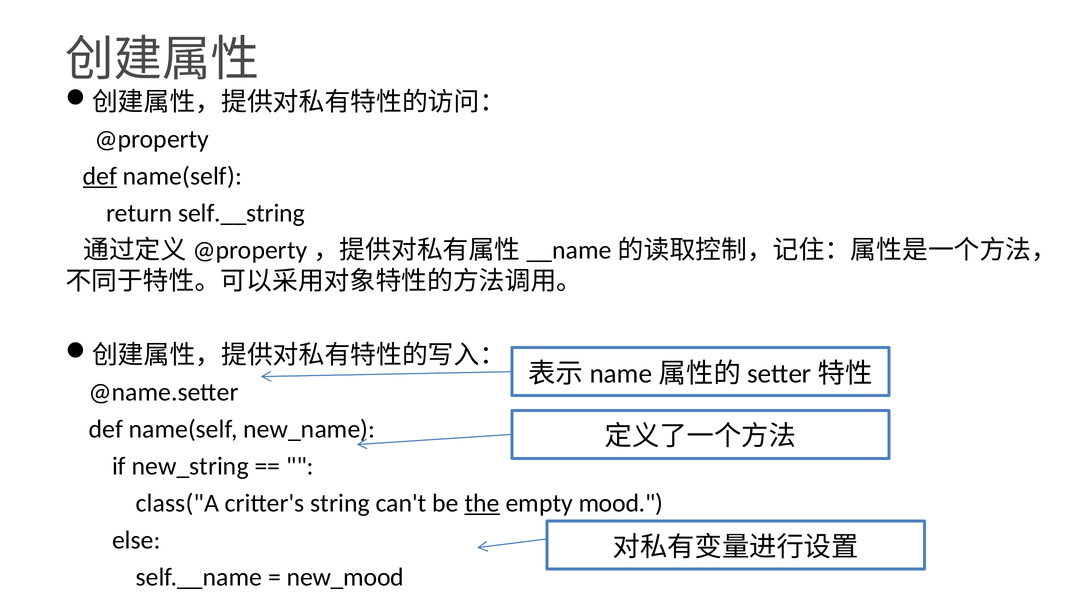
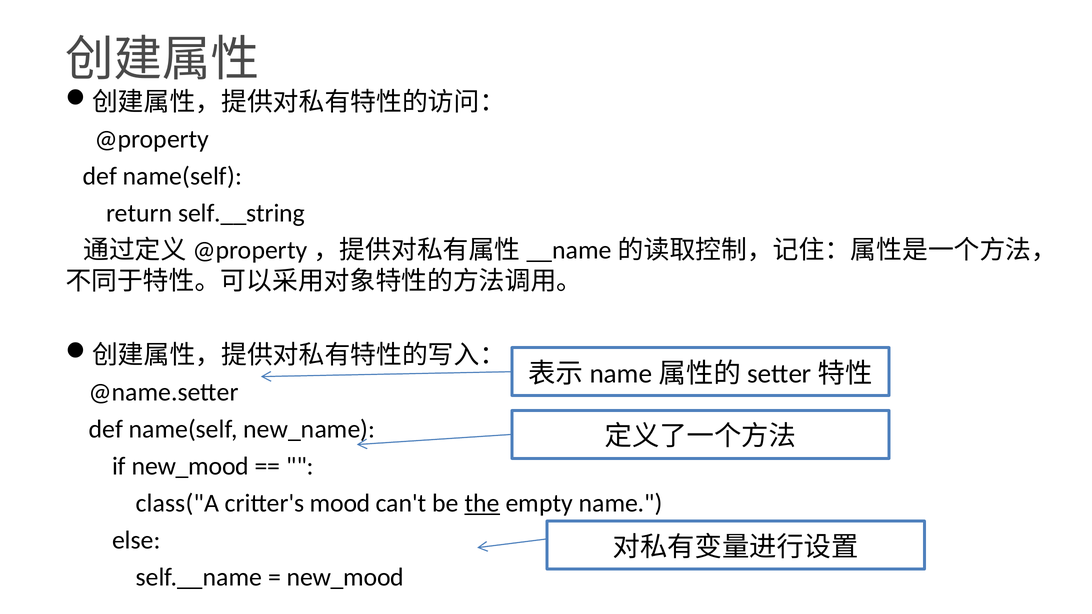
def underline: present -> none (100, 176)
if new_string: new_string -> new_mood (190, 466)
string: string -> mood (340, 503)
mood: mood -> name (621, 503)
